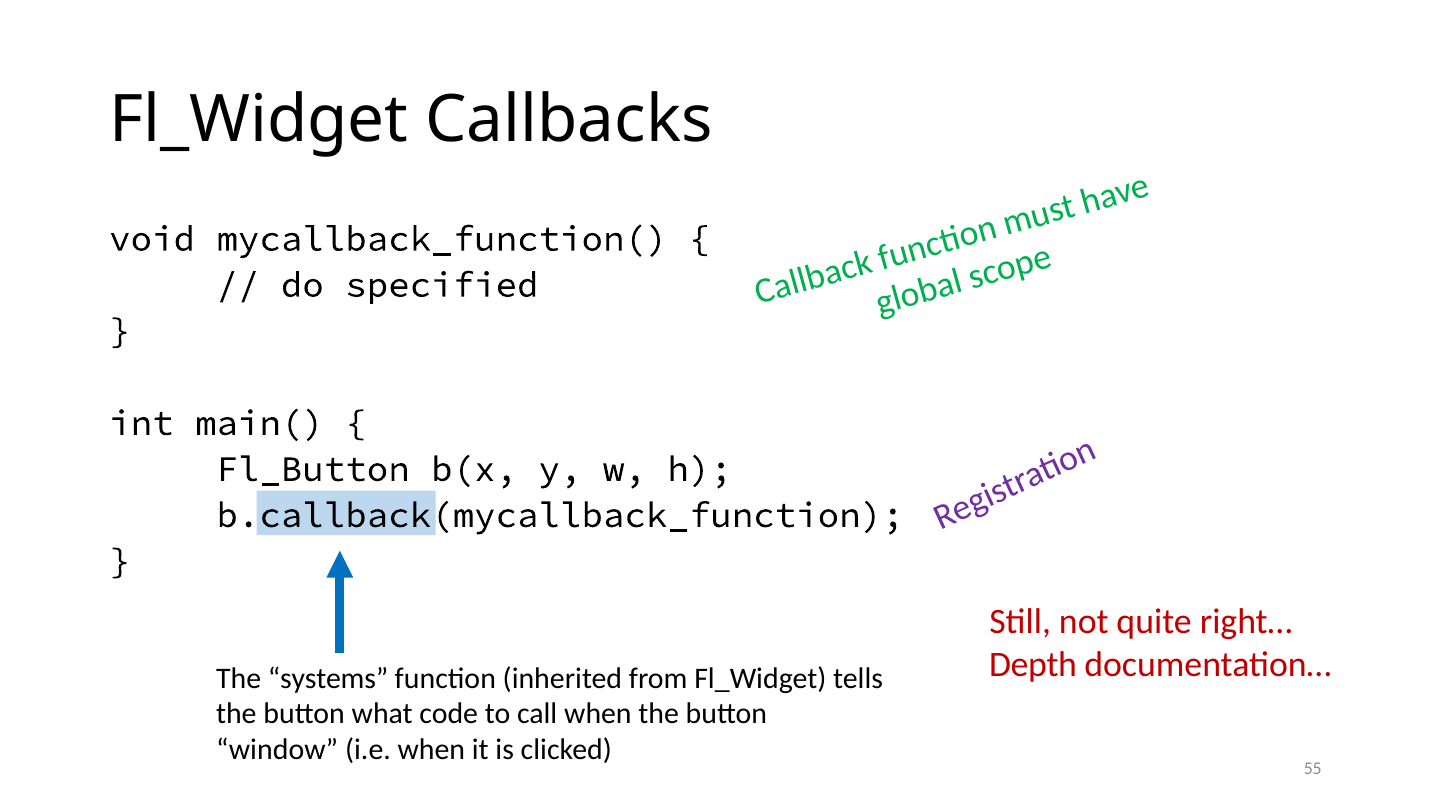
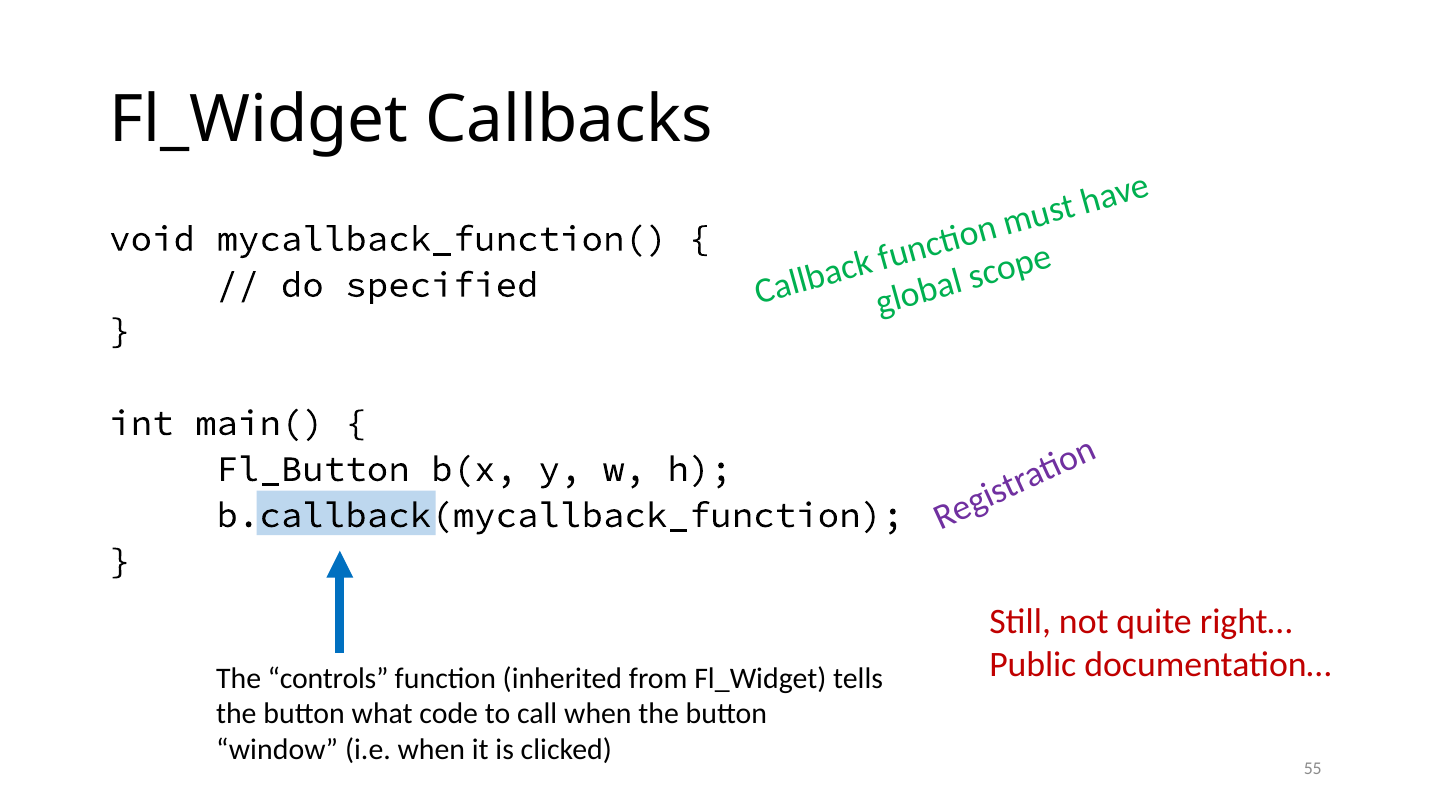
Depth: Depth -> Public (1033, 665)
systems: systems -> controls (328, 678)
